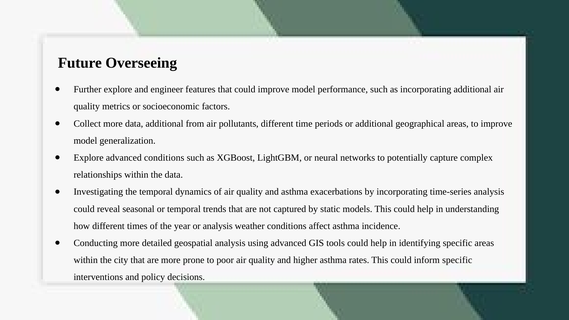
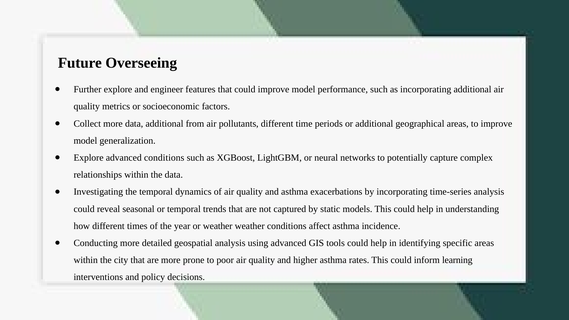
or analysis: analysis -> weather (218, 226)
inform specific: specific -> learning (457, 260)
